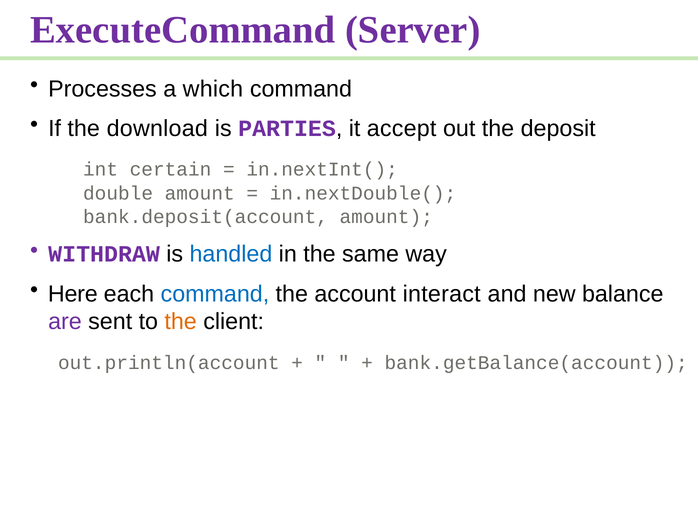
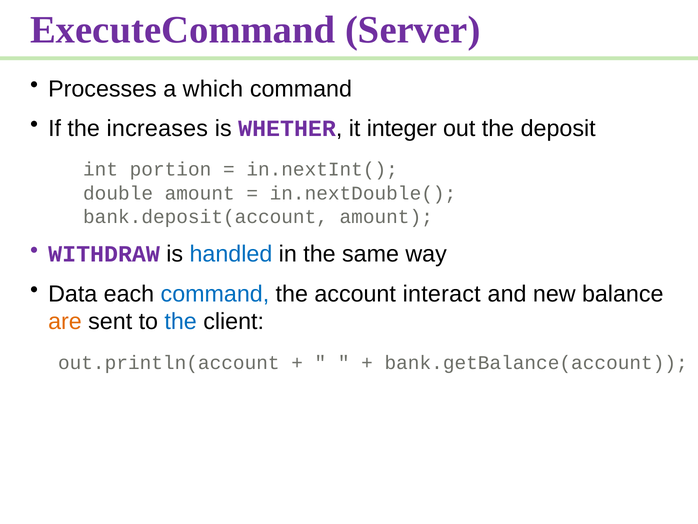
download: download -> increases (157, 128)
PARTIES: PARTIES -> WHETHER (287, 128)
accept: accept -> integer (402, 128)
certain: certain -> portion (171, 169)
Here: Here -> Data (73, 294)
are colour: purple -> orange (65, 321)
the colour: orange -> blue (181, 321)
